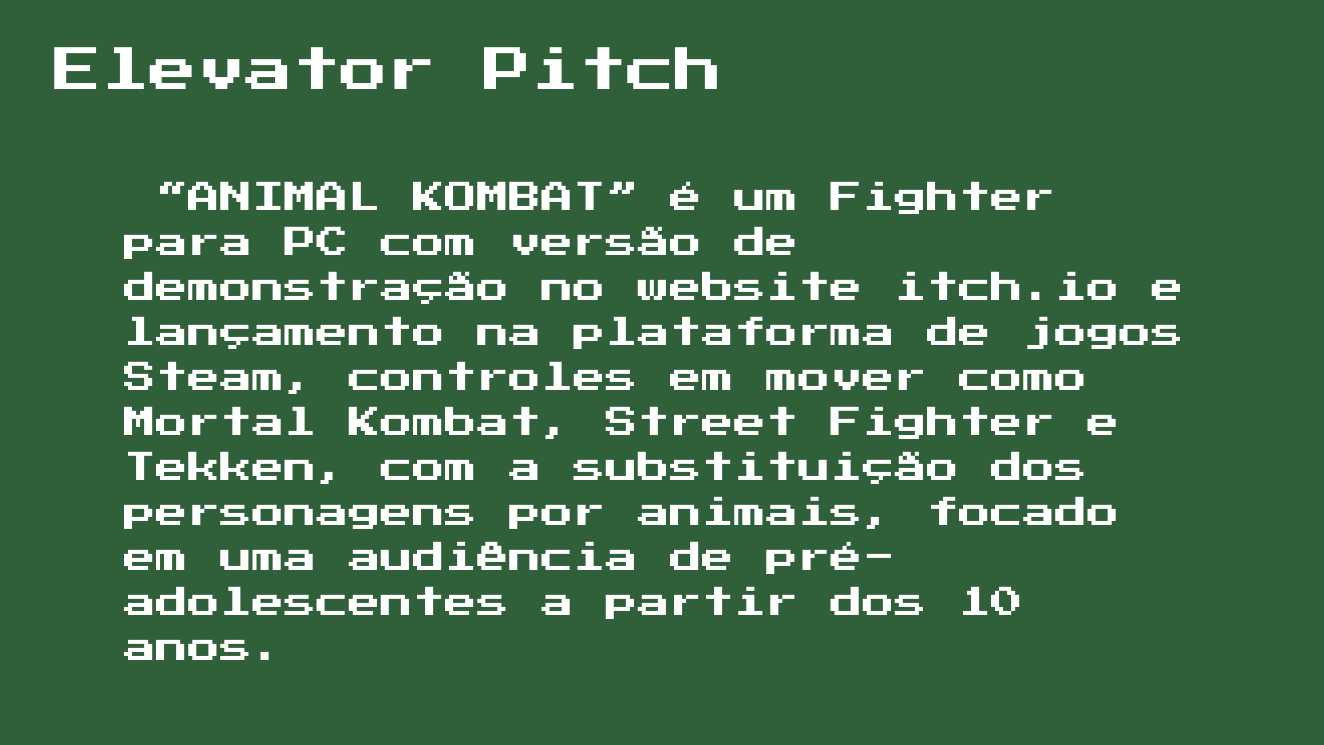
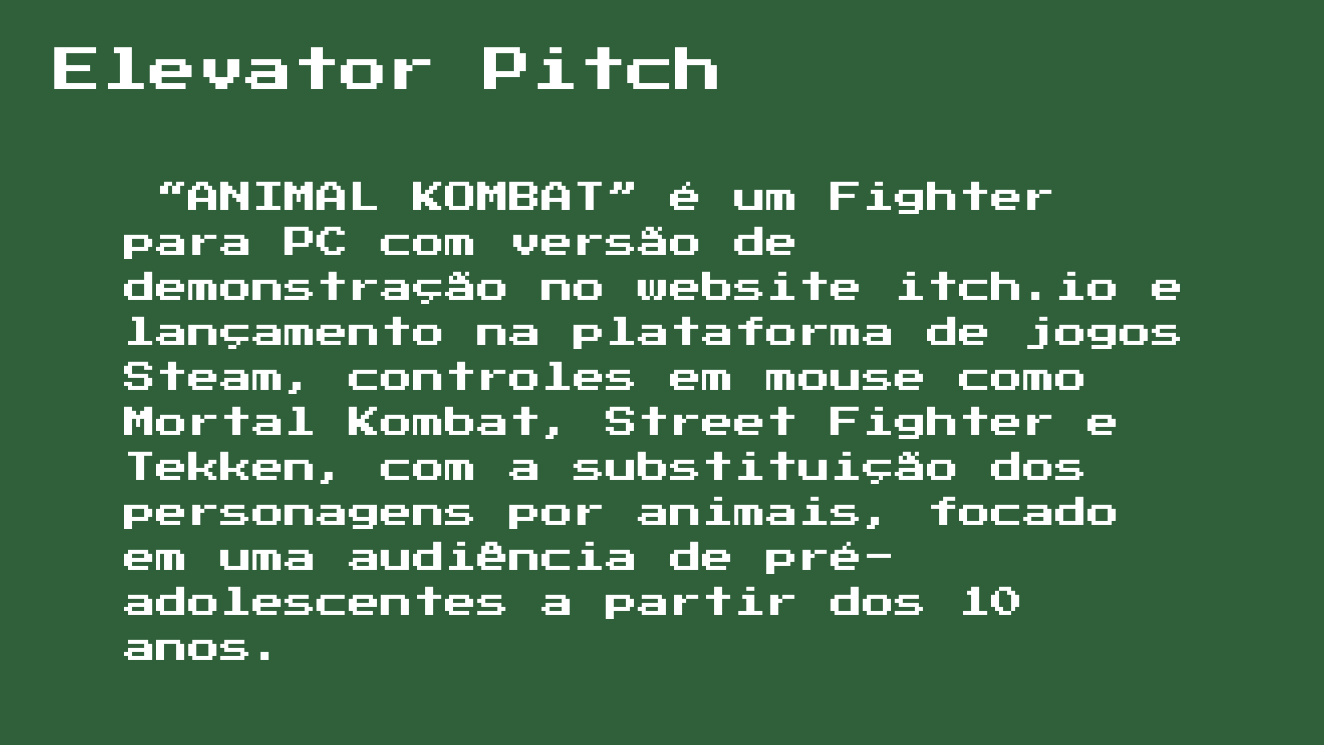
mover: mover -> mouse (847, 384)
